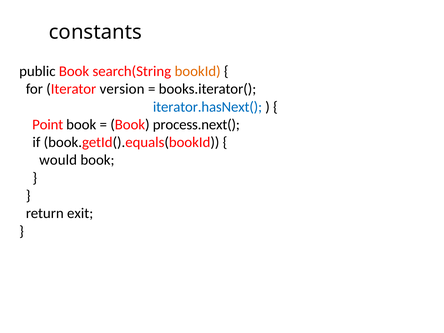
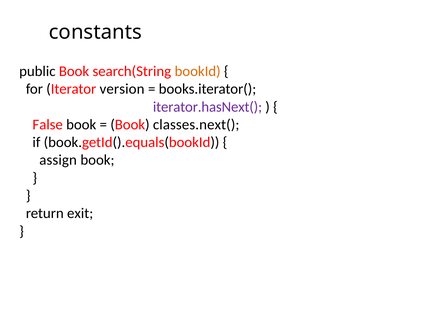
iterator.hasNext( colour: blue -> purple (208, 107)
Point: Point -> False (48, 125)
process.next(: process.next( -> classes.next( (196, 125)
would: would -> assign (58, 160)
